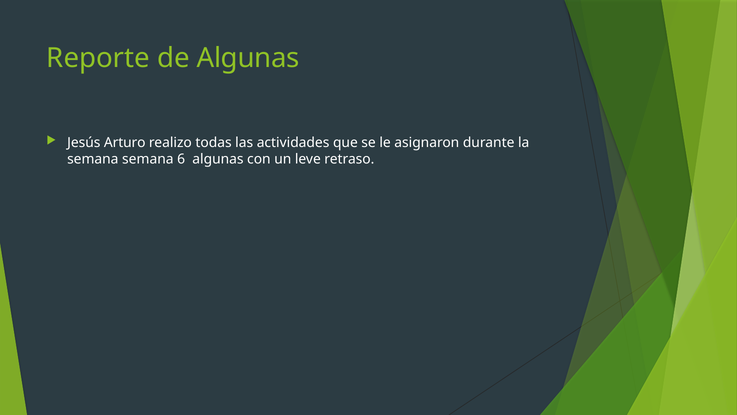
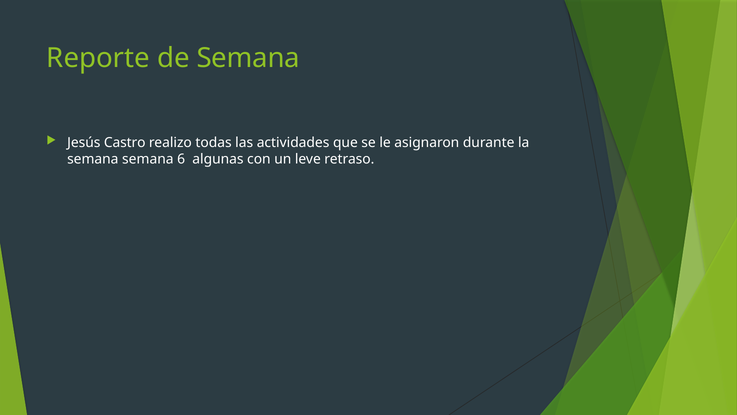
de Algunas: Algunas -> Semana (248, 58)
Arturo: Arturo -> Castro (125, 143)
